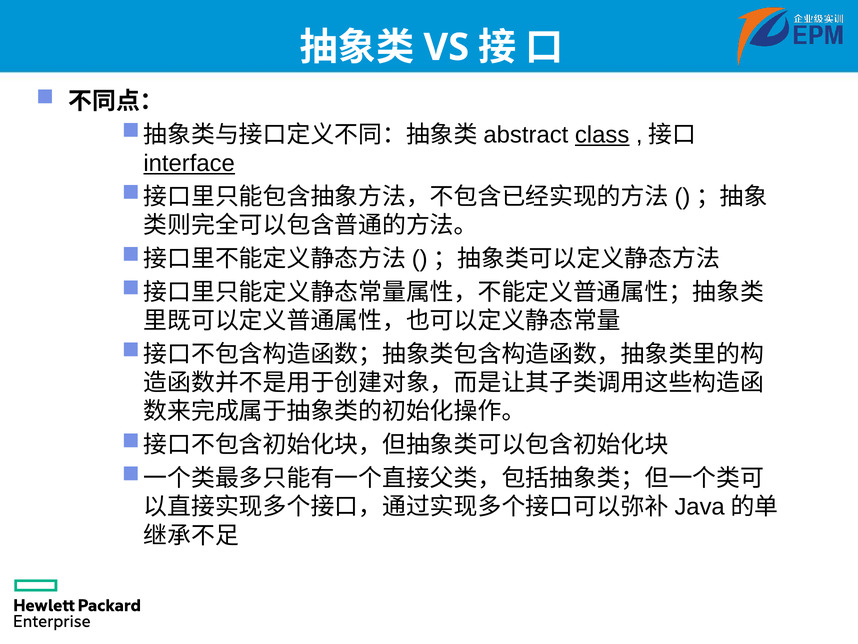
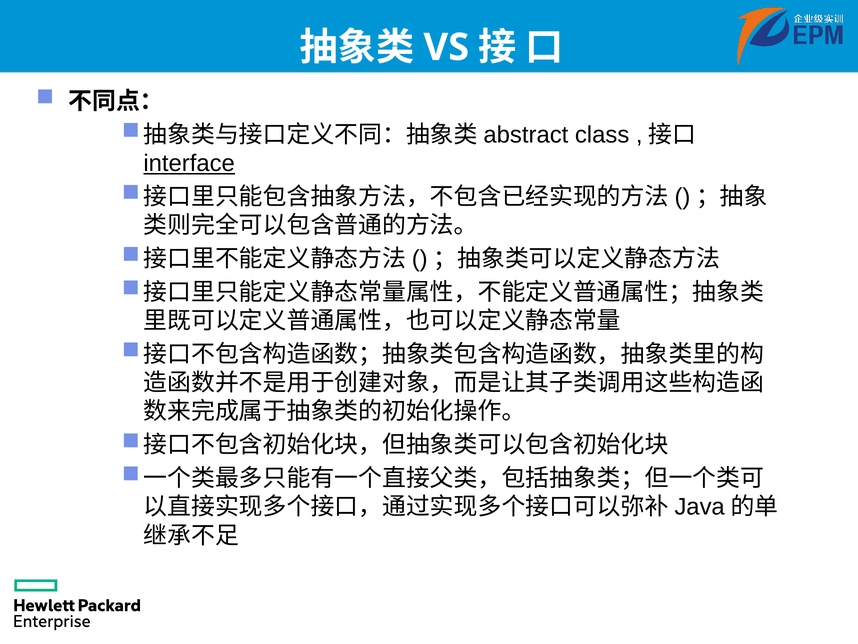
class underline: present -> none (602, 135)
